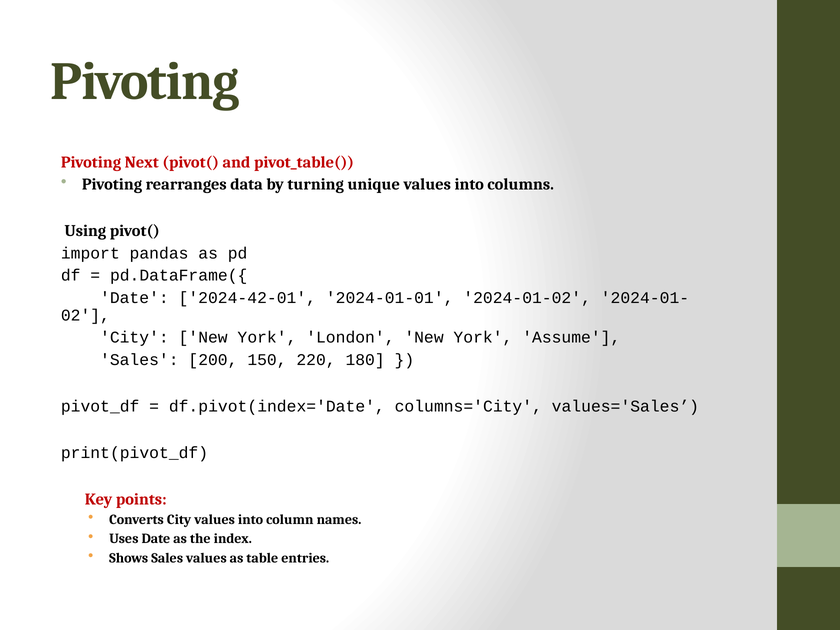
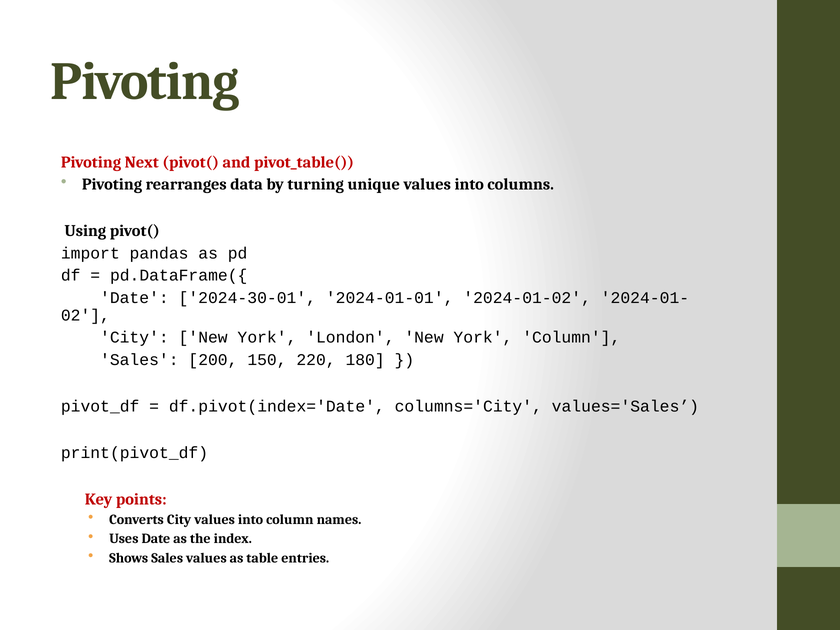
2024-42-01: 2024-42-01 -> 2024-30-01 (247, 298)
York Assume: Assume -> Column (571, 338)
